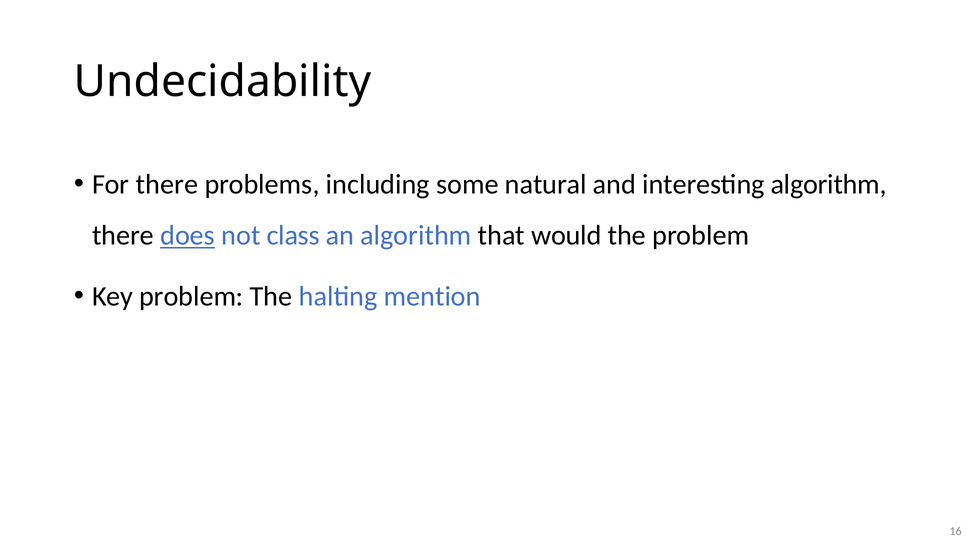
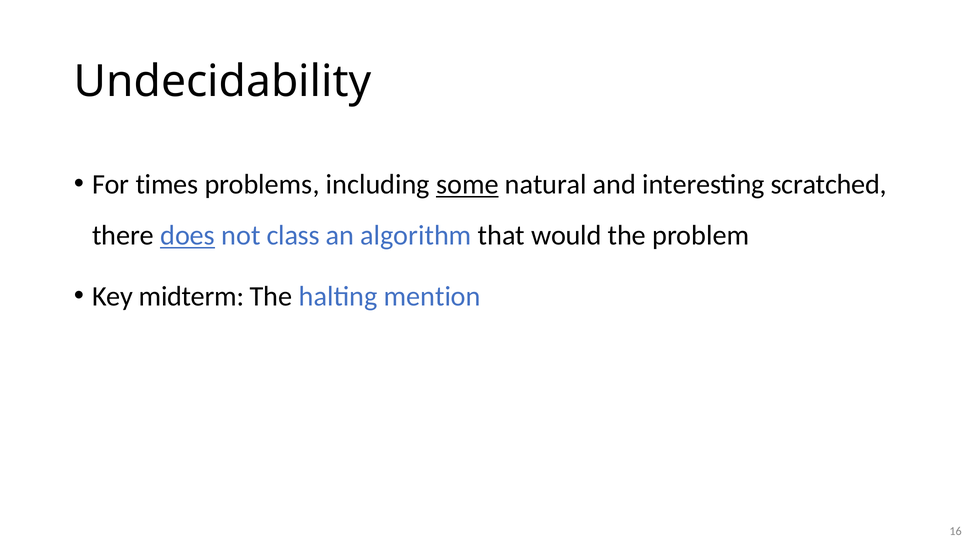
For there: there -> times (167, 185)
some underline: none -> present (467, 185)
interesting algorithm: algorithm -> scratched (829, 185)
Key problem: problem -> midterm (191, 297)
